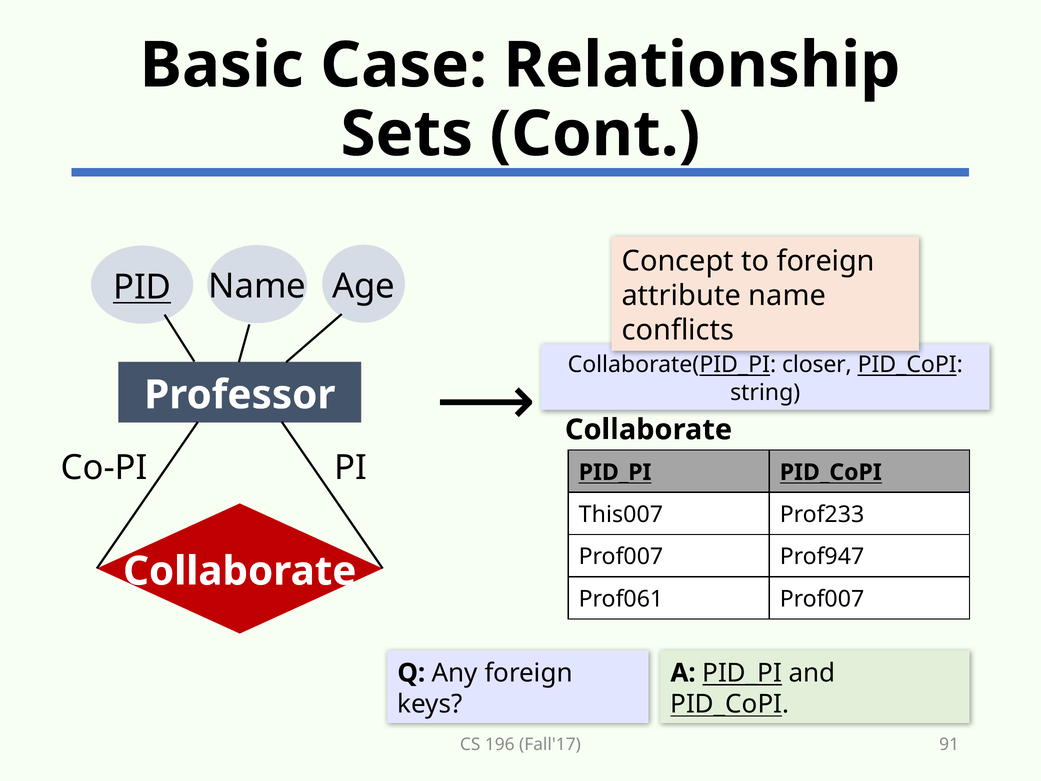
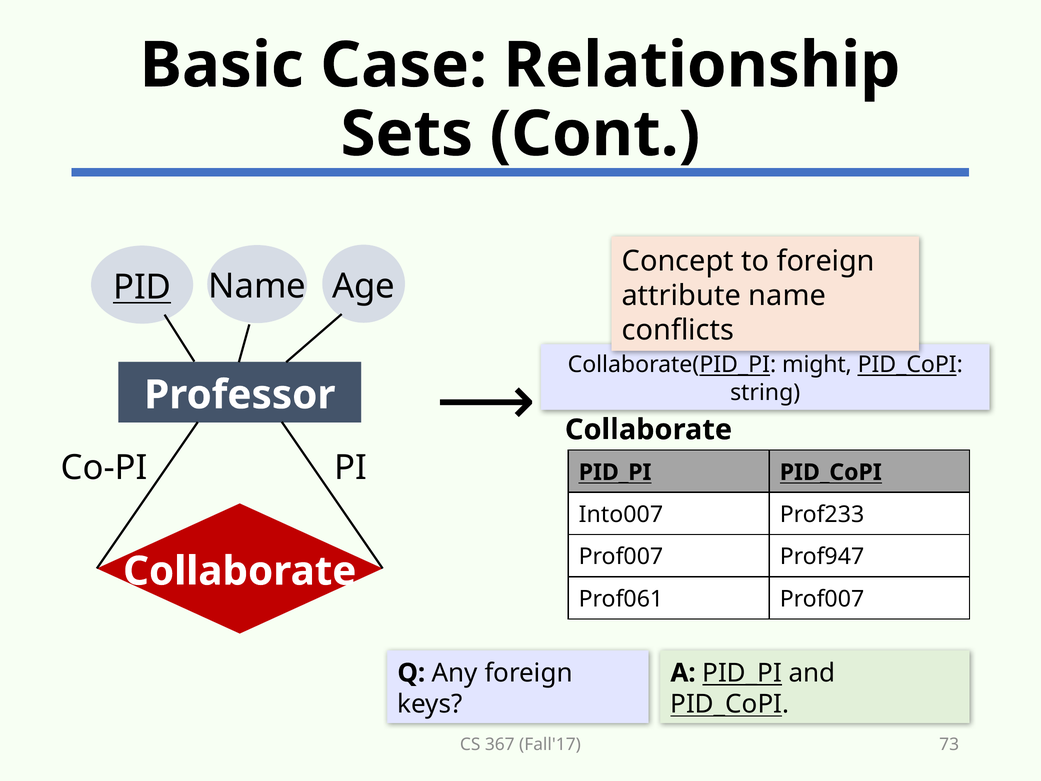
closer: closer -> might (817, 365)
This007: This007 -> Into007 (621, 514)
196: 196 -> 367 (500, 744)
91: 91 -> 73 (949, 744)
